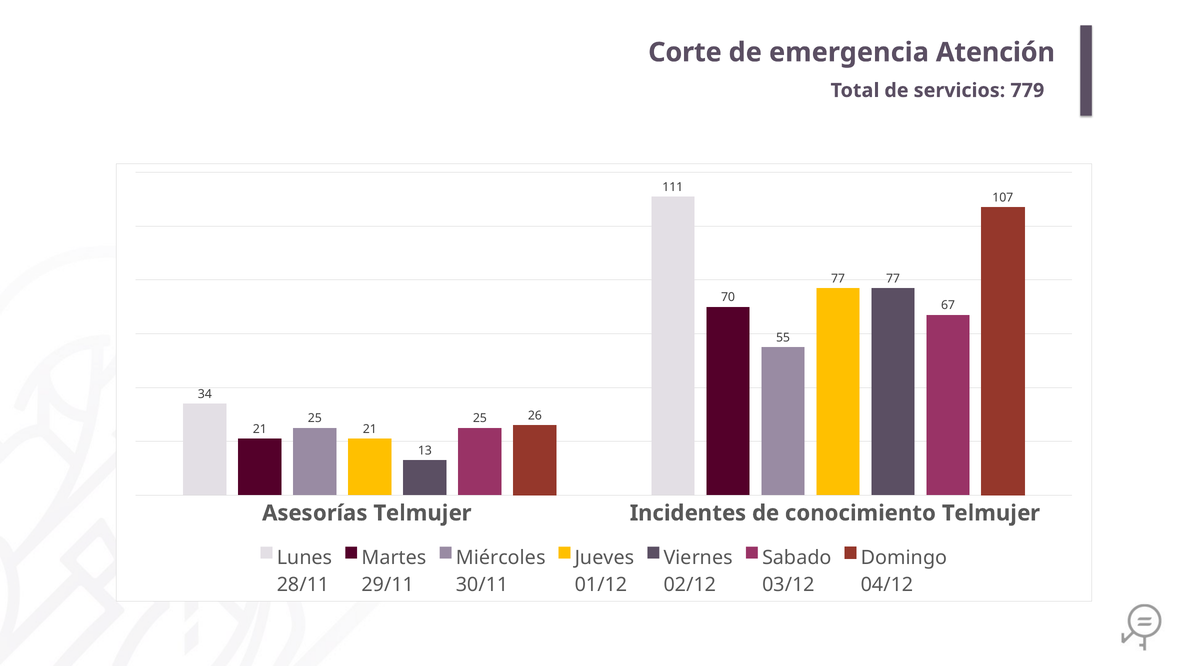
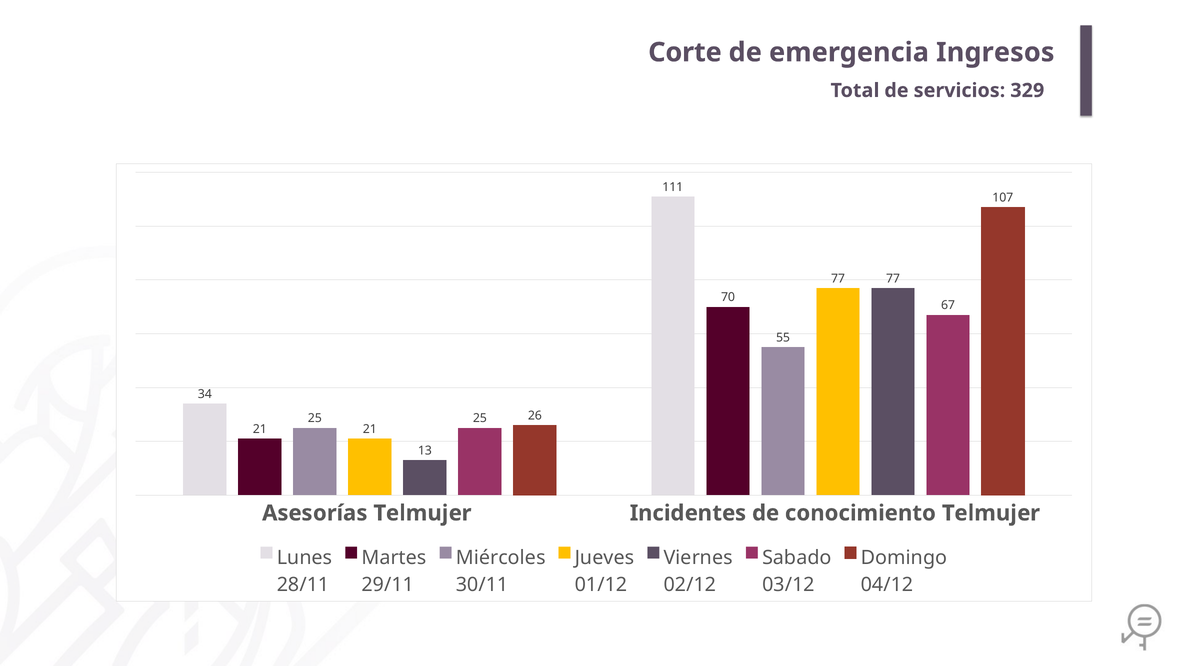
Atención: Atención -> Ingresos (995, 52)
779: 779 -> 329 (1027, 91)
